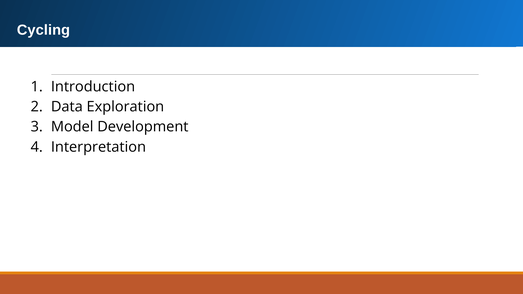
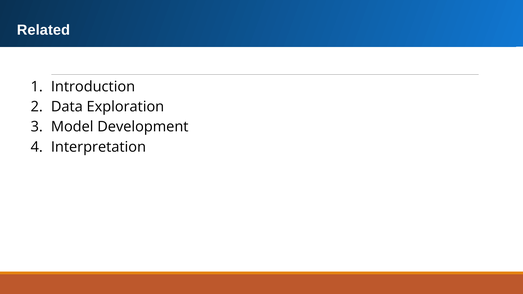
Cycling: Cycling -> Related (43, 30)
